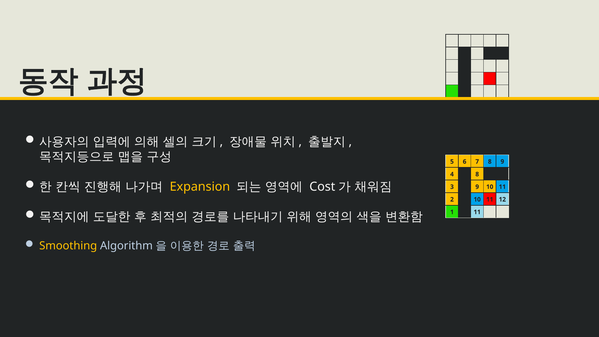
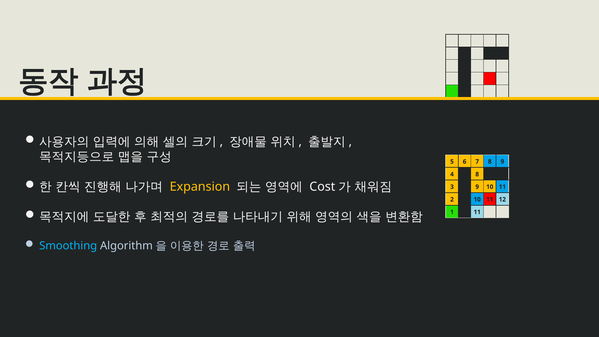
Smoothing colour: yellow -> light blue (68, 246)
